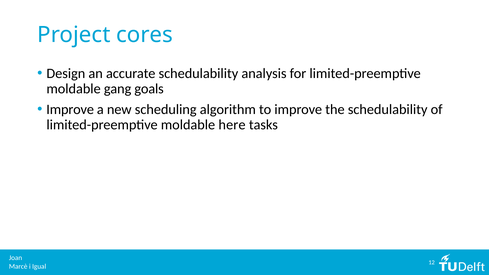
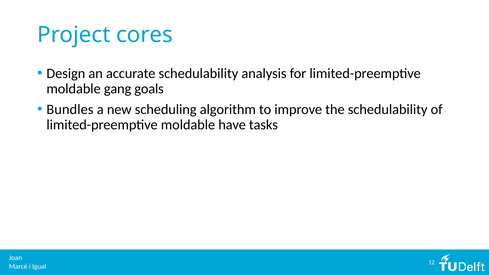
Improve: Improve -> Bundles (70, 109)
here: here -> have (232, 125)
